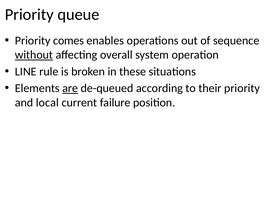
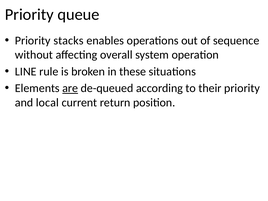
comes: comes -> stacks (68, 41)
without underline: present -> none (34, 55)
failure: failure -> return (115, 103)
